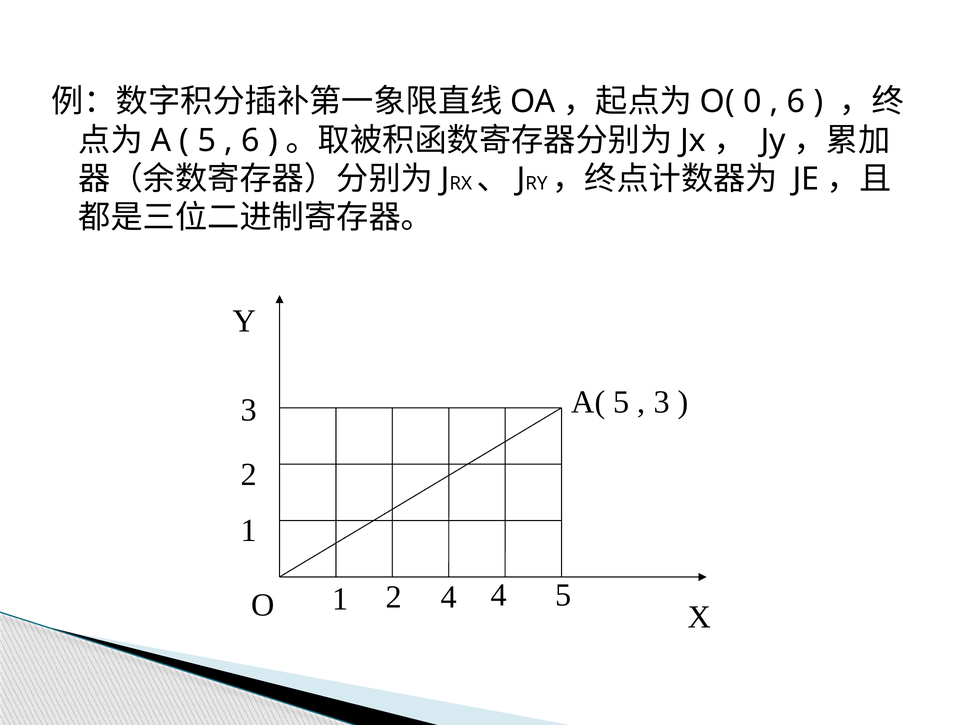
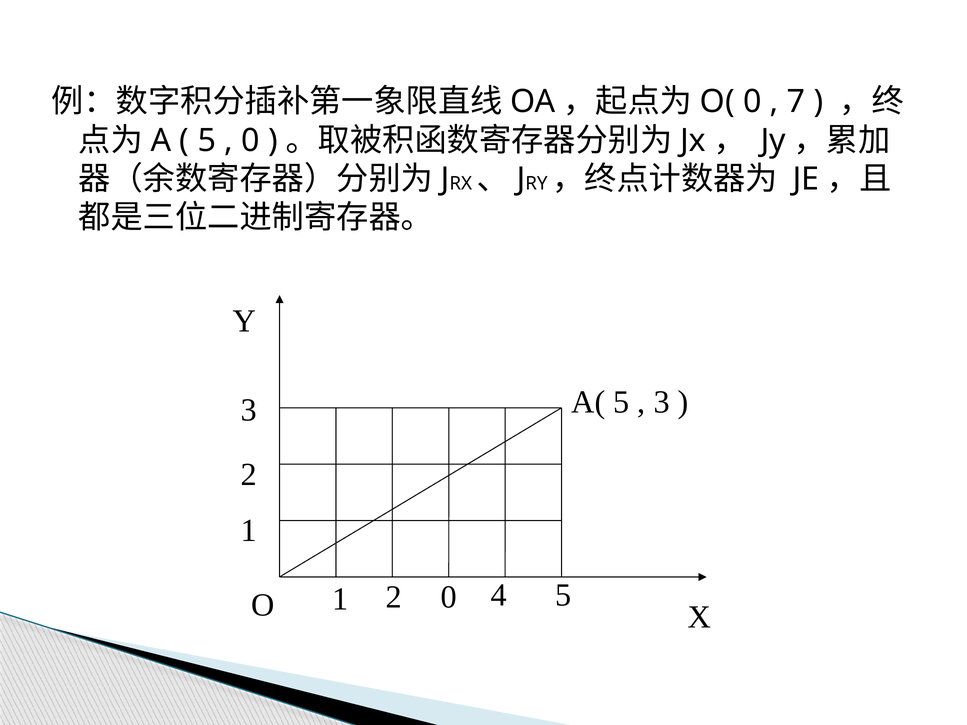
6: 6 -> 7 (796, 102)
6: 6 -> 0 (251, 141)
2 4: 4 -> 0 (449, 597)
